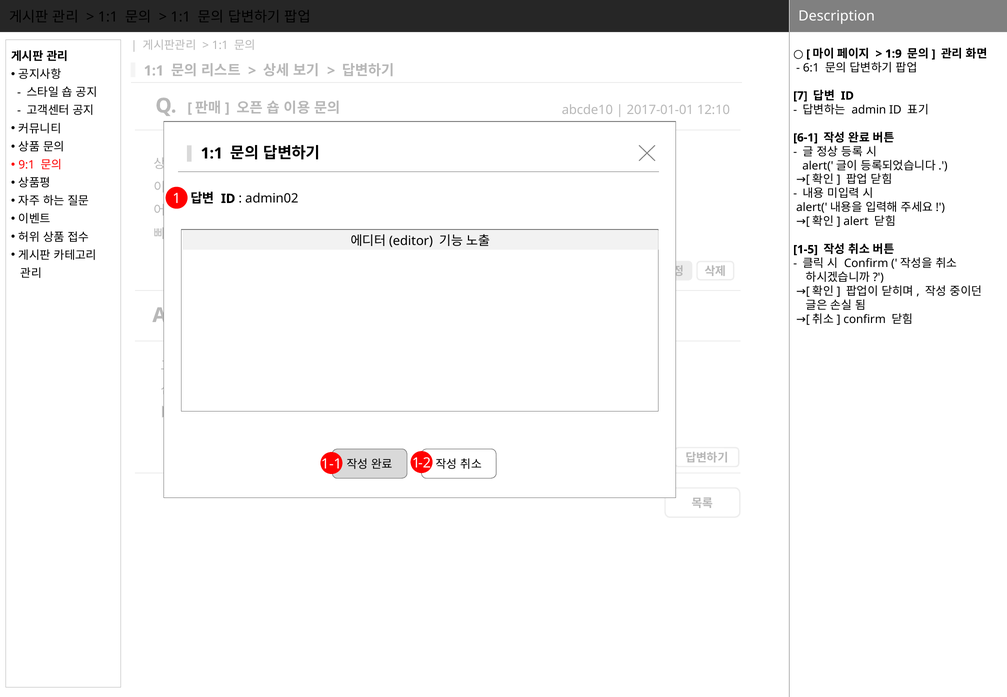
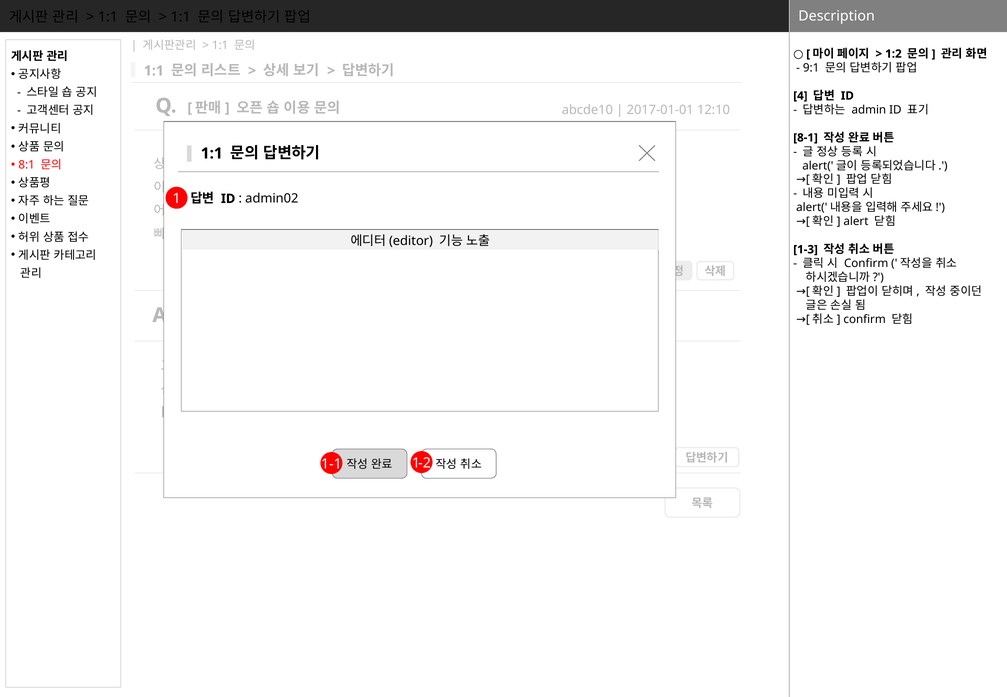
1:9: 1:9 -> 1:2 (893, 54)
6:1: 6:1 -> 9:1 (811, 68)
7: 7 -> 4 (800, 96)
6-1: 6-1 -> 8-1 (806, 138)
9:1: 9:1 -> 8:1 (27, 165)
1-5: 1-5 -> 1-3 (806, 250)
